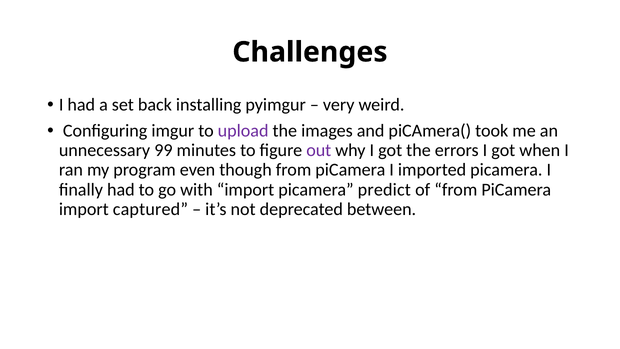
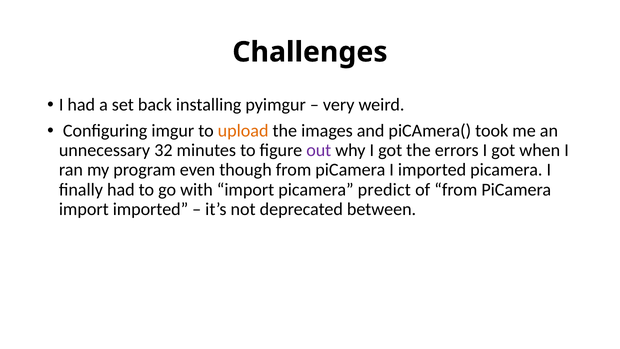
upload colour: purple -> orange (243, 131)
99: 99 -> 32 (163, 150)
import captured: captured -> imported (151, 209)
